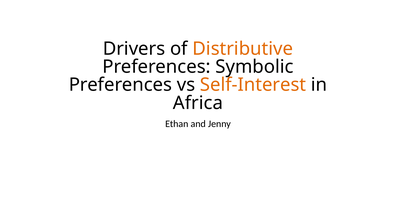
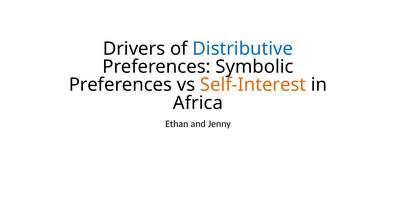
Distributive colour: orange -> blue (243, 49)
